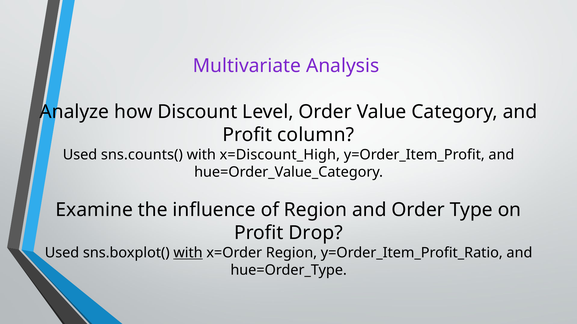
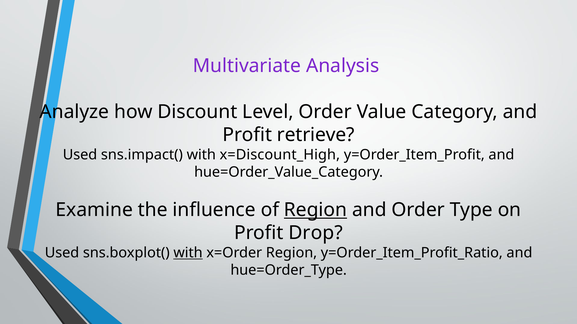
column: column -> retrieve (316, 135)
sns.counts(: sns.counts( -> sns.impact( (142, 155)
Region underline: none -> present (316, 210)
